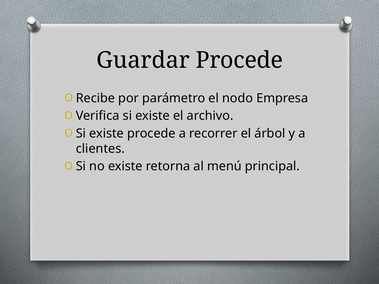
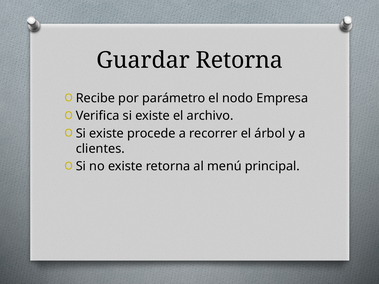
Guardar Procede: Procede -> Retorna (239, 60)
